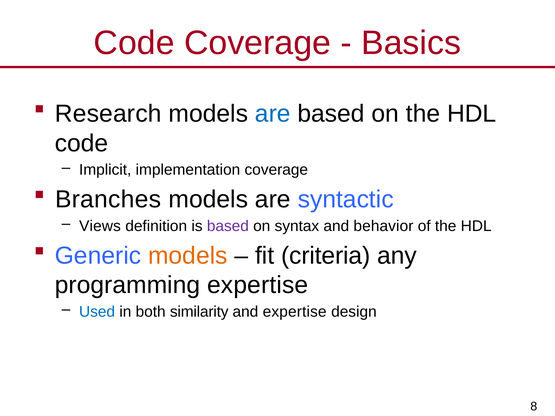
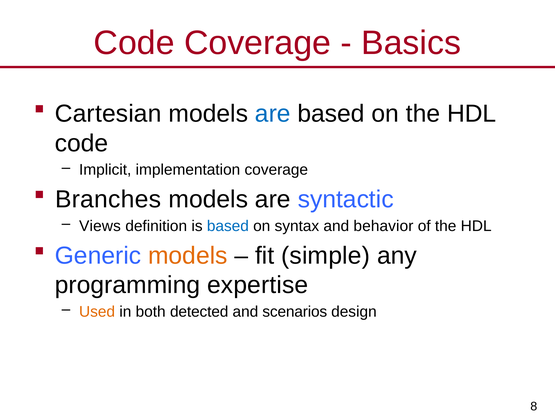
Research: Research -> Cartesian (108, 114)
based colour: purple -> blue (228, 226)
criteria: criteria -> simple (326, 256)
Used colour: blue -> orange (97, 312)
similarity: similarity -> detected (199, 312)
and expertise: expertise -> scenarios (295, 312)
